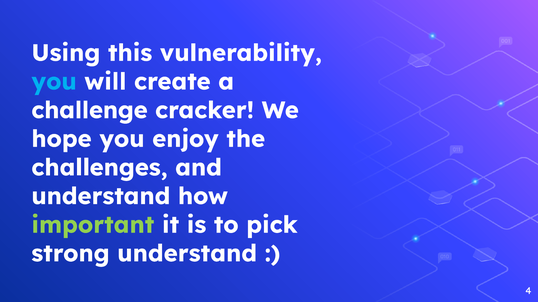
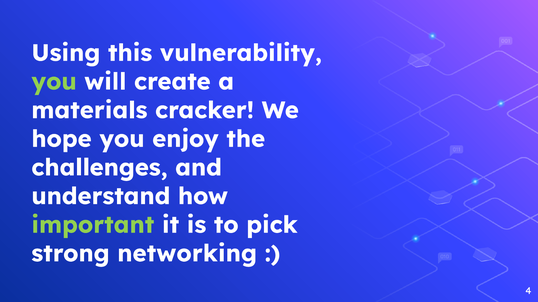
you colour: light blue -> light green (54, 82)
challenge: challenge -> materials (89, 111)
strong understand: understand -> networking (187, 254)
